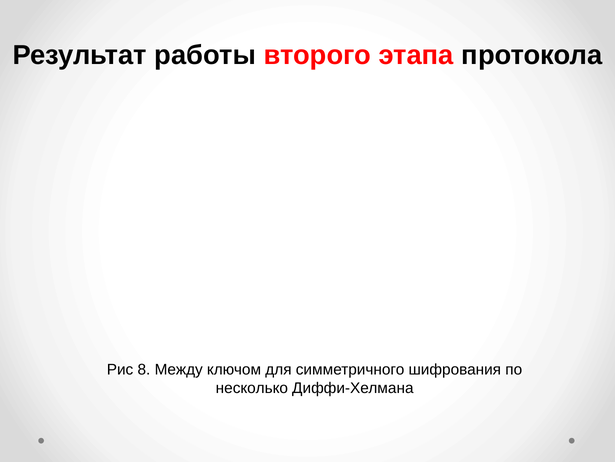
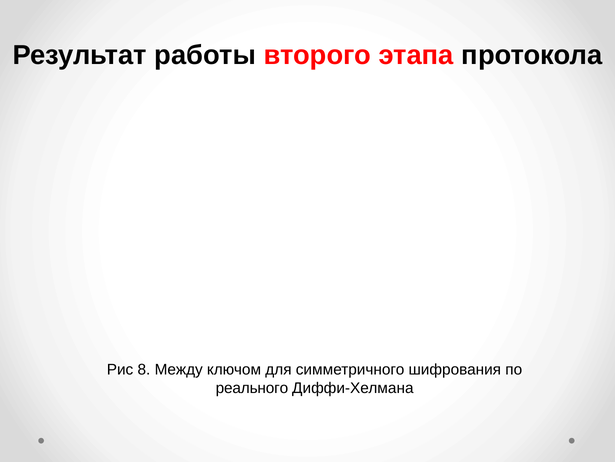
несколько: несколько -> реального (252, 387)
